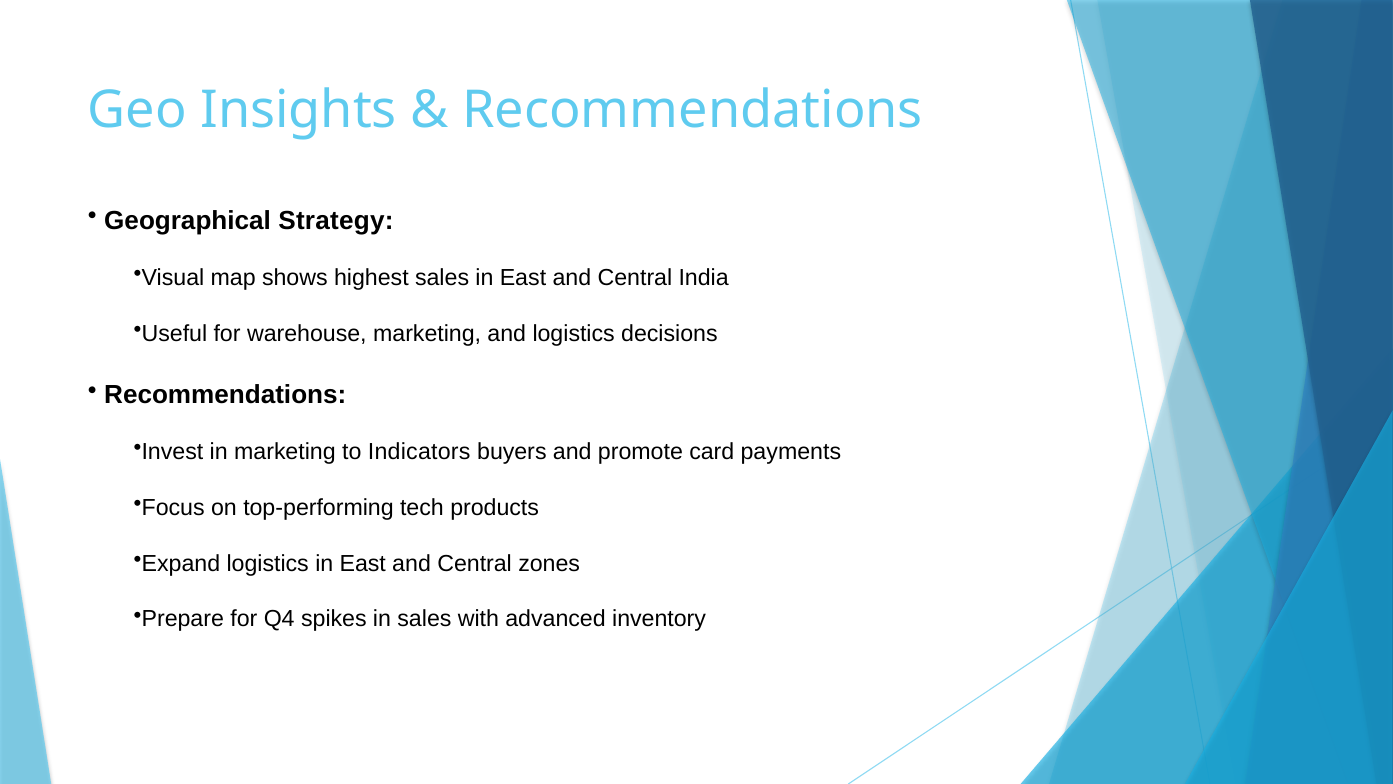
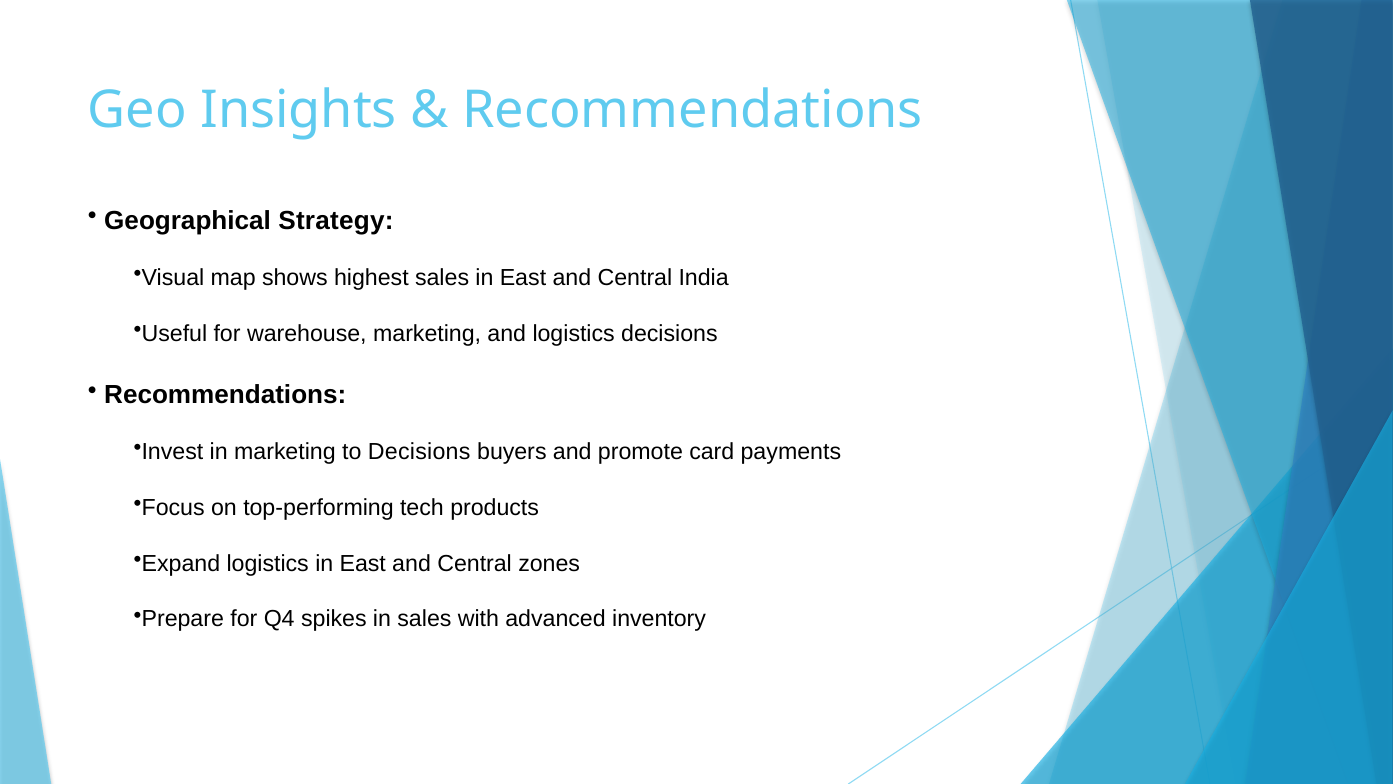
to Indicators: Indicators -> Decisions (419, 452)
